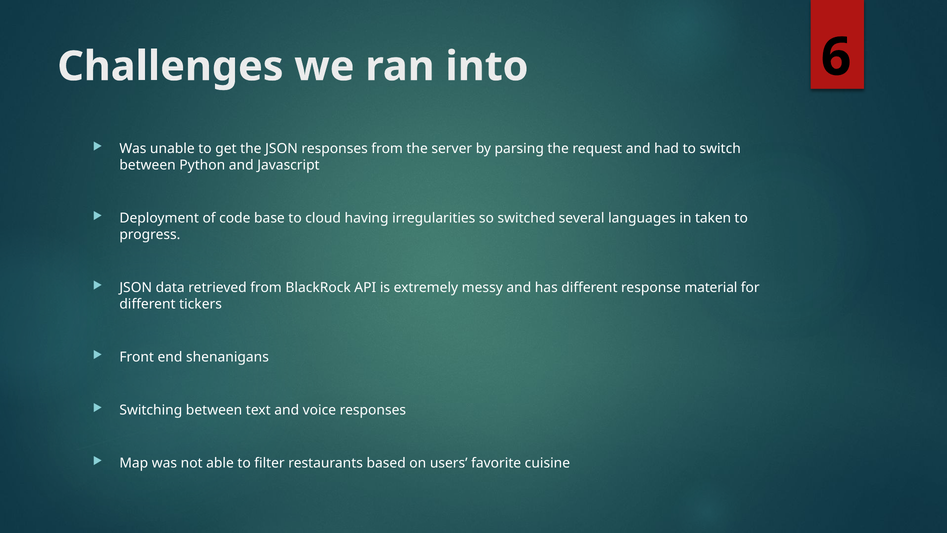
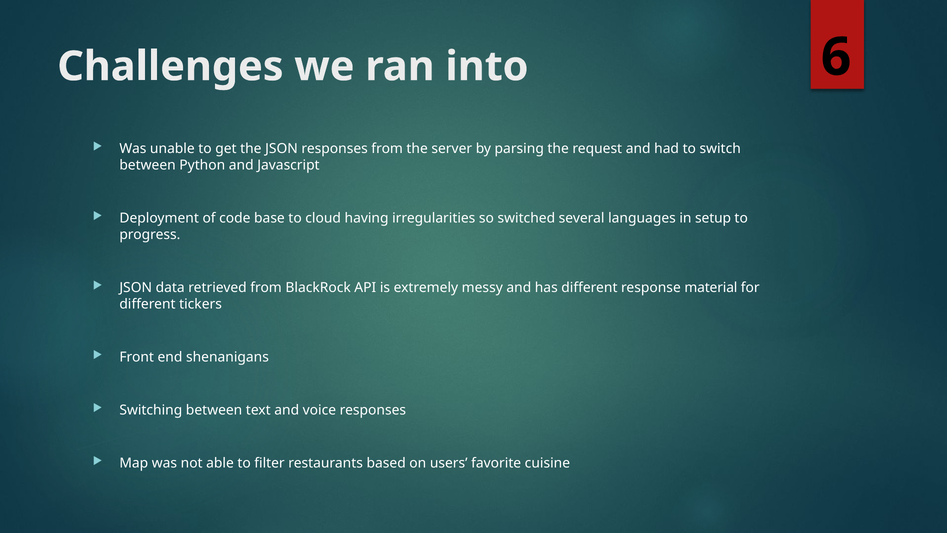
taken: taken -> setup (713, 218)
